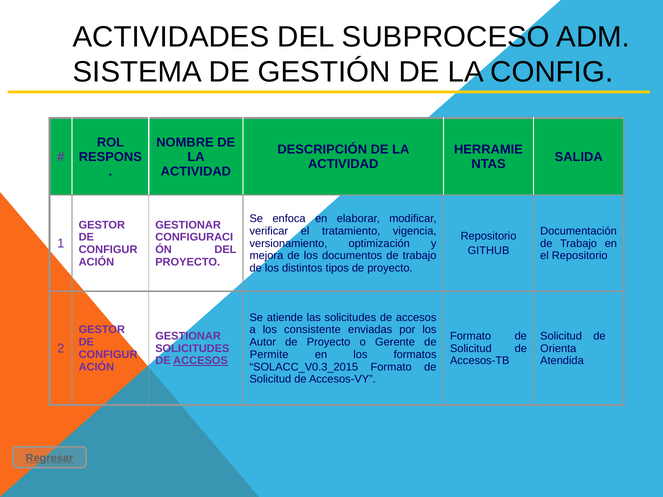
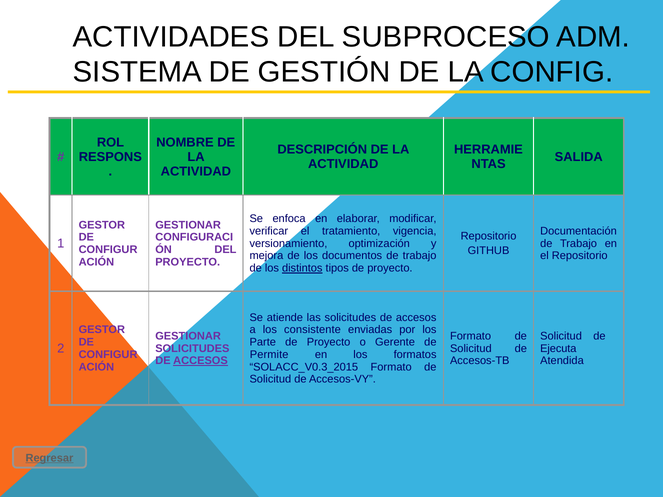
distintos underline: none -> present (302, 268)
Autor: Autor -> Parte (263, 342)
Orienta: Orienta -> Ejecuta (558, 349)
